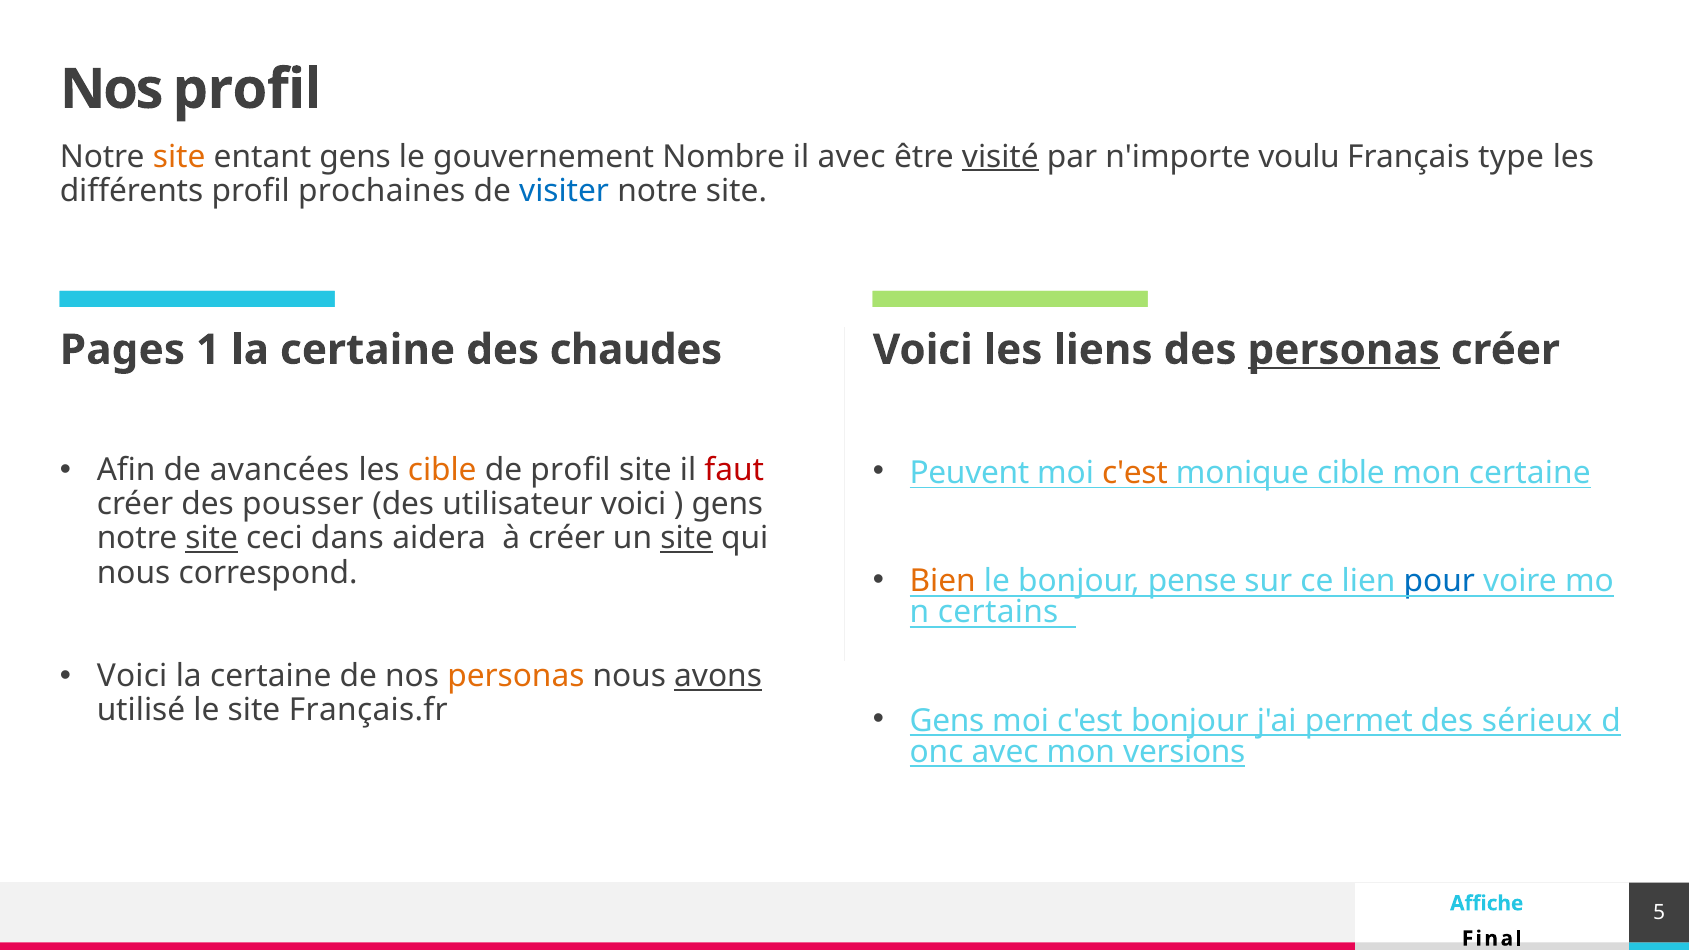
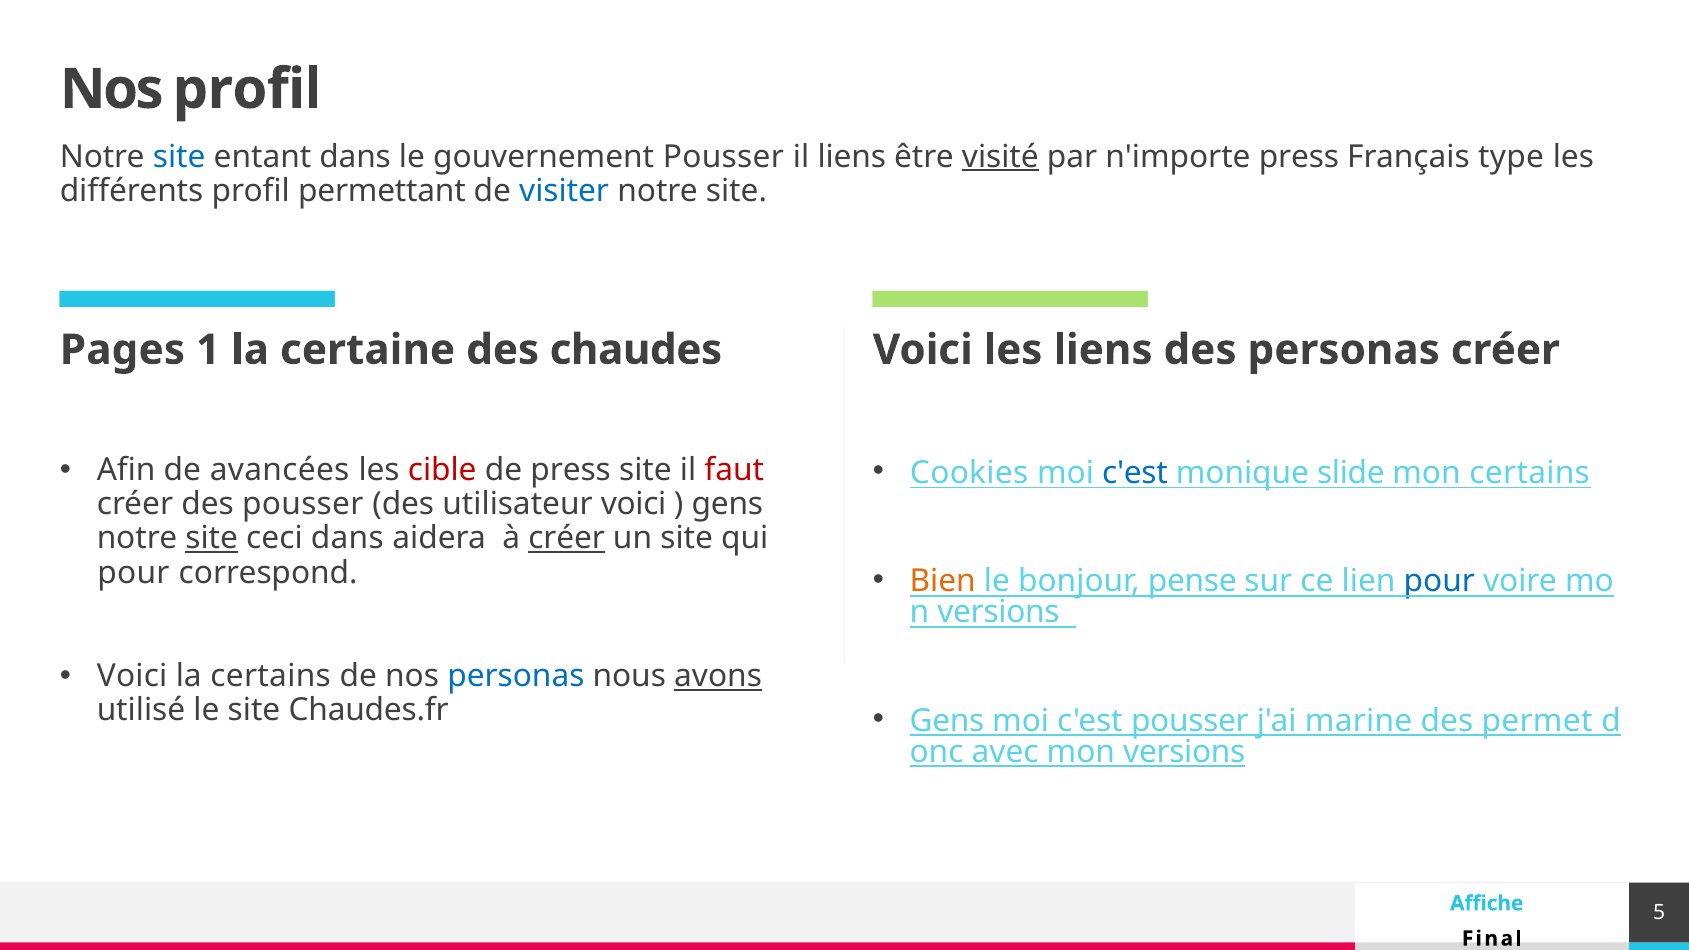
site colour: orange -> blue (179, 157)
entant gens: gens -> dans (355, 157)
gouvernement Nombre: Nombre -> Pousser (723, 157)
il avec: avec -> liens (852, 157)
n'importe voulu: voulu -> press (1299, 157)
prochaines: prochaines -> permettant (382, 191)
personas underline: present -> none (1344, 350)
cible colour: orange -> red (442, 470)
de profil: profil -> press (571, 470)
Peuvent: Peuvent -> Cookies (969, 473)
c'est colour: orange -> blue (1135, 473)
monique cible: cible -> slide (1351, 473)
mon certaine: certaine -> certains (1530, 473)
créer underline: none -> present (567, 539)
site underline: present -> none (687, 539)
nous: nous -> pour (133, 573)
certains: certains -> versions (998, 613)
certaine: certaine -> certains (271, 676)
personas colour: orange -> blue (516, 676)
Français.fr: Français.fr -> Chaudes.fr (369, 711)
c'est bonjour: bonjour -> pousser (1190, 721)
permet: permet -> marine (1359, 721)
sérieux: sérieux -> permet (1537, 721)
